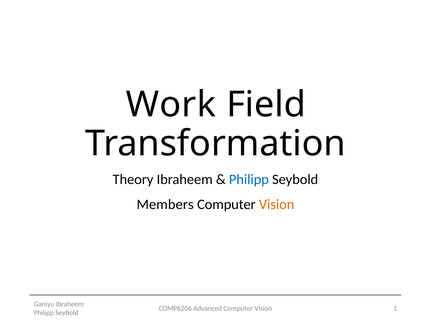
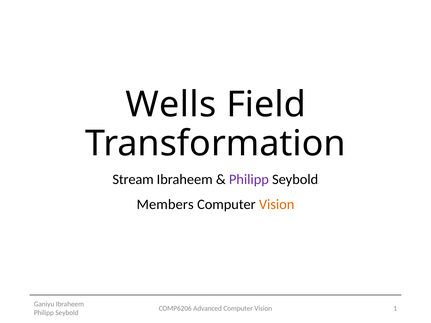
Work: Work -> Wells (171, 105)
Theory: Theory -> Stream (133, 180)
Philipp colour: blue -> purple (249, 180)
